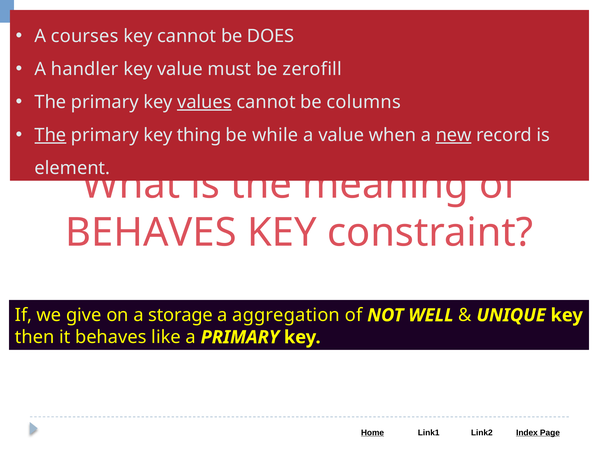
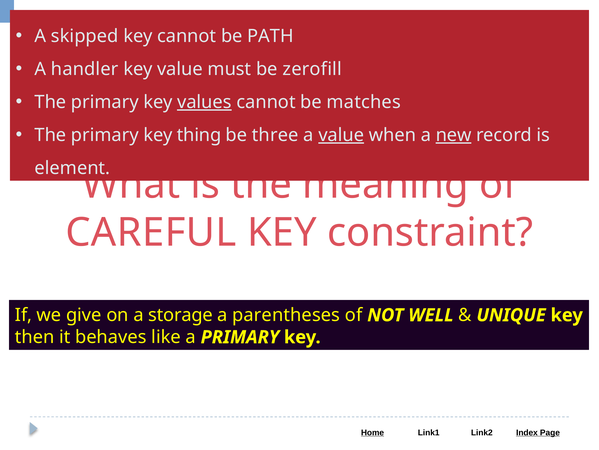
courses: courses -> skipped (85, 36)
DOES: DOES -> PATH (270, 36)
columns: columns -> matches (364, 102)
The underline: present -> none (50, 135)
while: while -> three (275, 135)
value underline: none -> present (341, 135)
BEHAVES: BEHAVES -> CAREFUL (151, 232)
aggregation: aggregation -> parentheses (286, 315)
